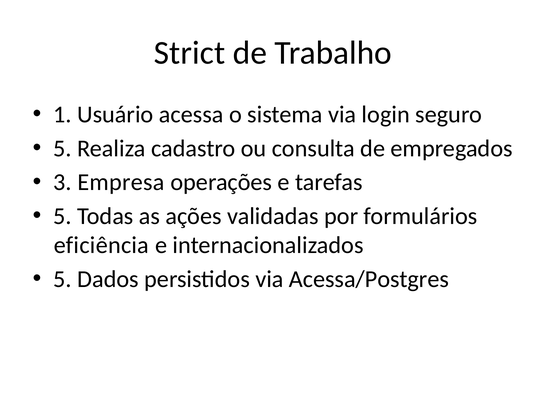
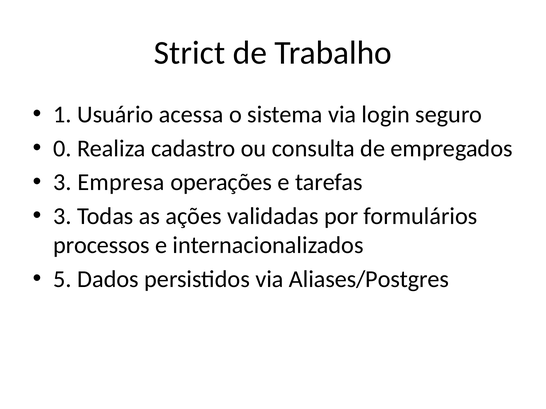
5: 5 -> 0 (62, 149)
5: 5 -> 3 (62, 216)
eficiência: eficiência -> processos (101, 246)
Acessa/Postgres: Acessa/Postgres -> Aliases/Postgres (369, 280)
